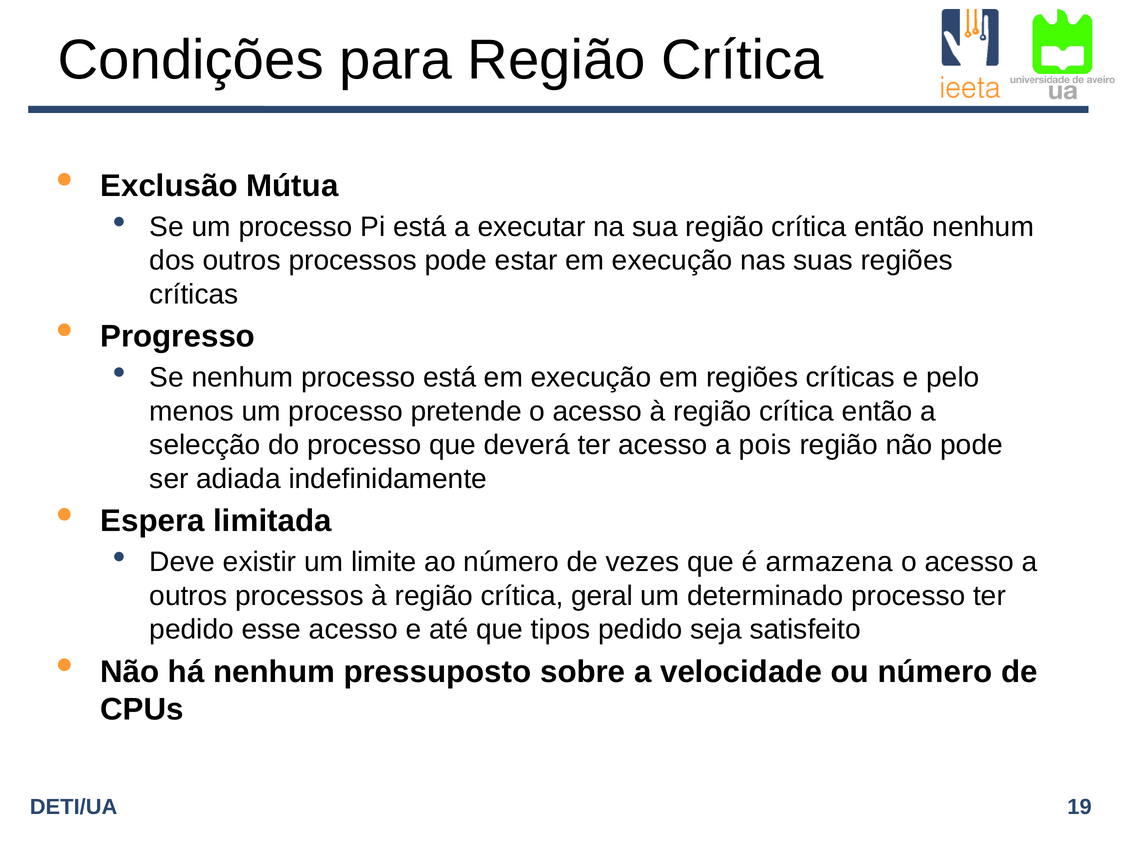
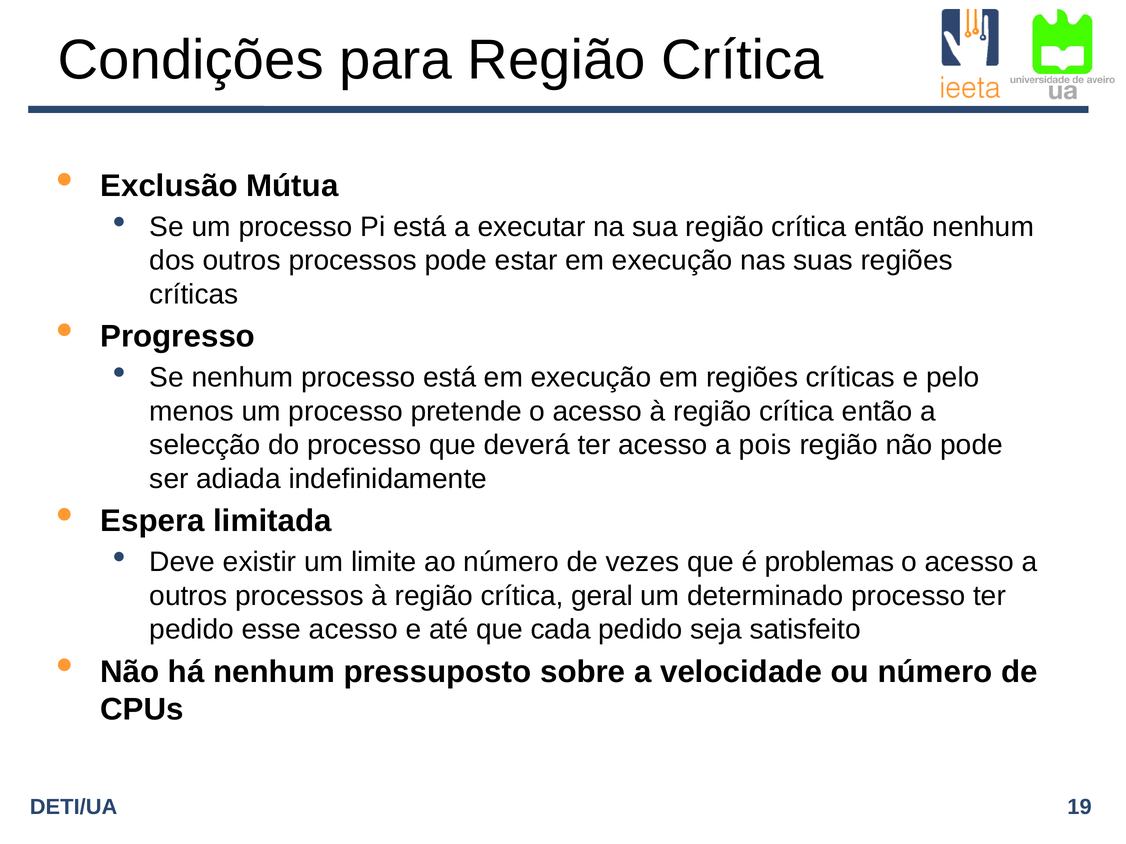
armazena: armazena -> problemas (830, 562)
tipos: tipos -> cada (561, 630)
